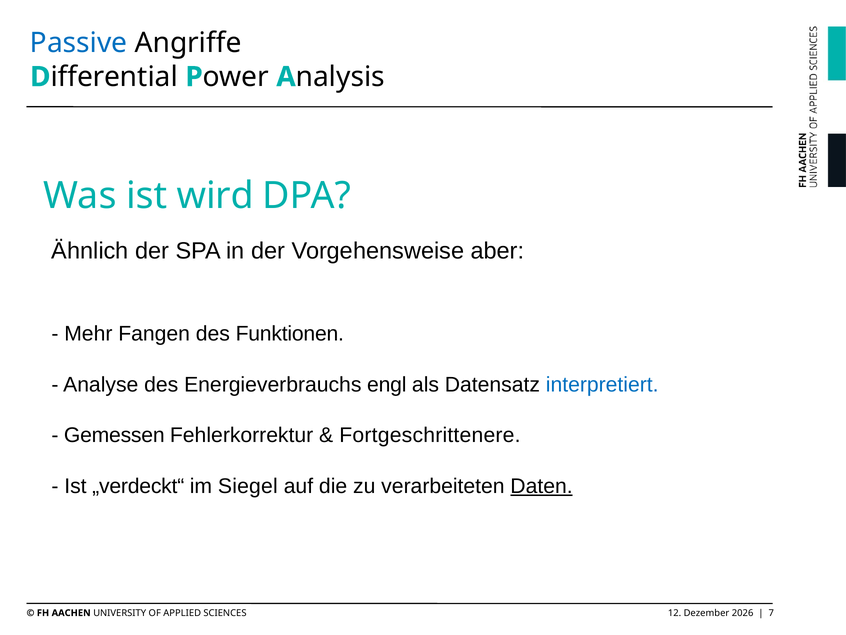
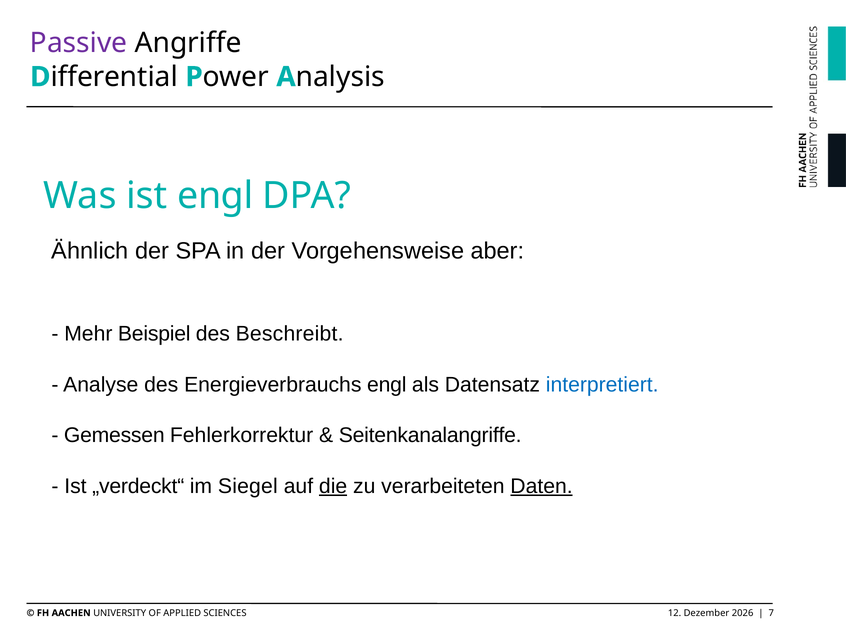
Passive colour: blue -> purple (79, 43)
ist wird: wird -> engl (215, 196)
Fangen: Fangen -> Beispiel (154, 334)
Funktionen: Funktionen -> Beschreibt (290, 334)
Fortgeschrittenere: Fortgeschrittenere -> Seitenkanalangriffe (430, 435)
die underline: none -> present (333, 486)
